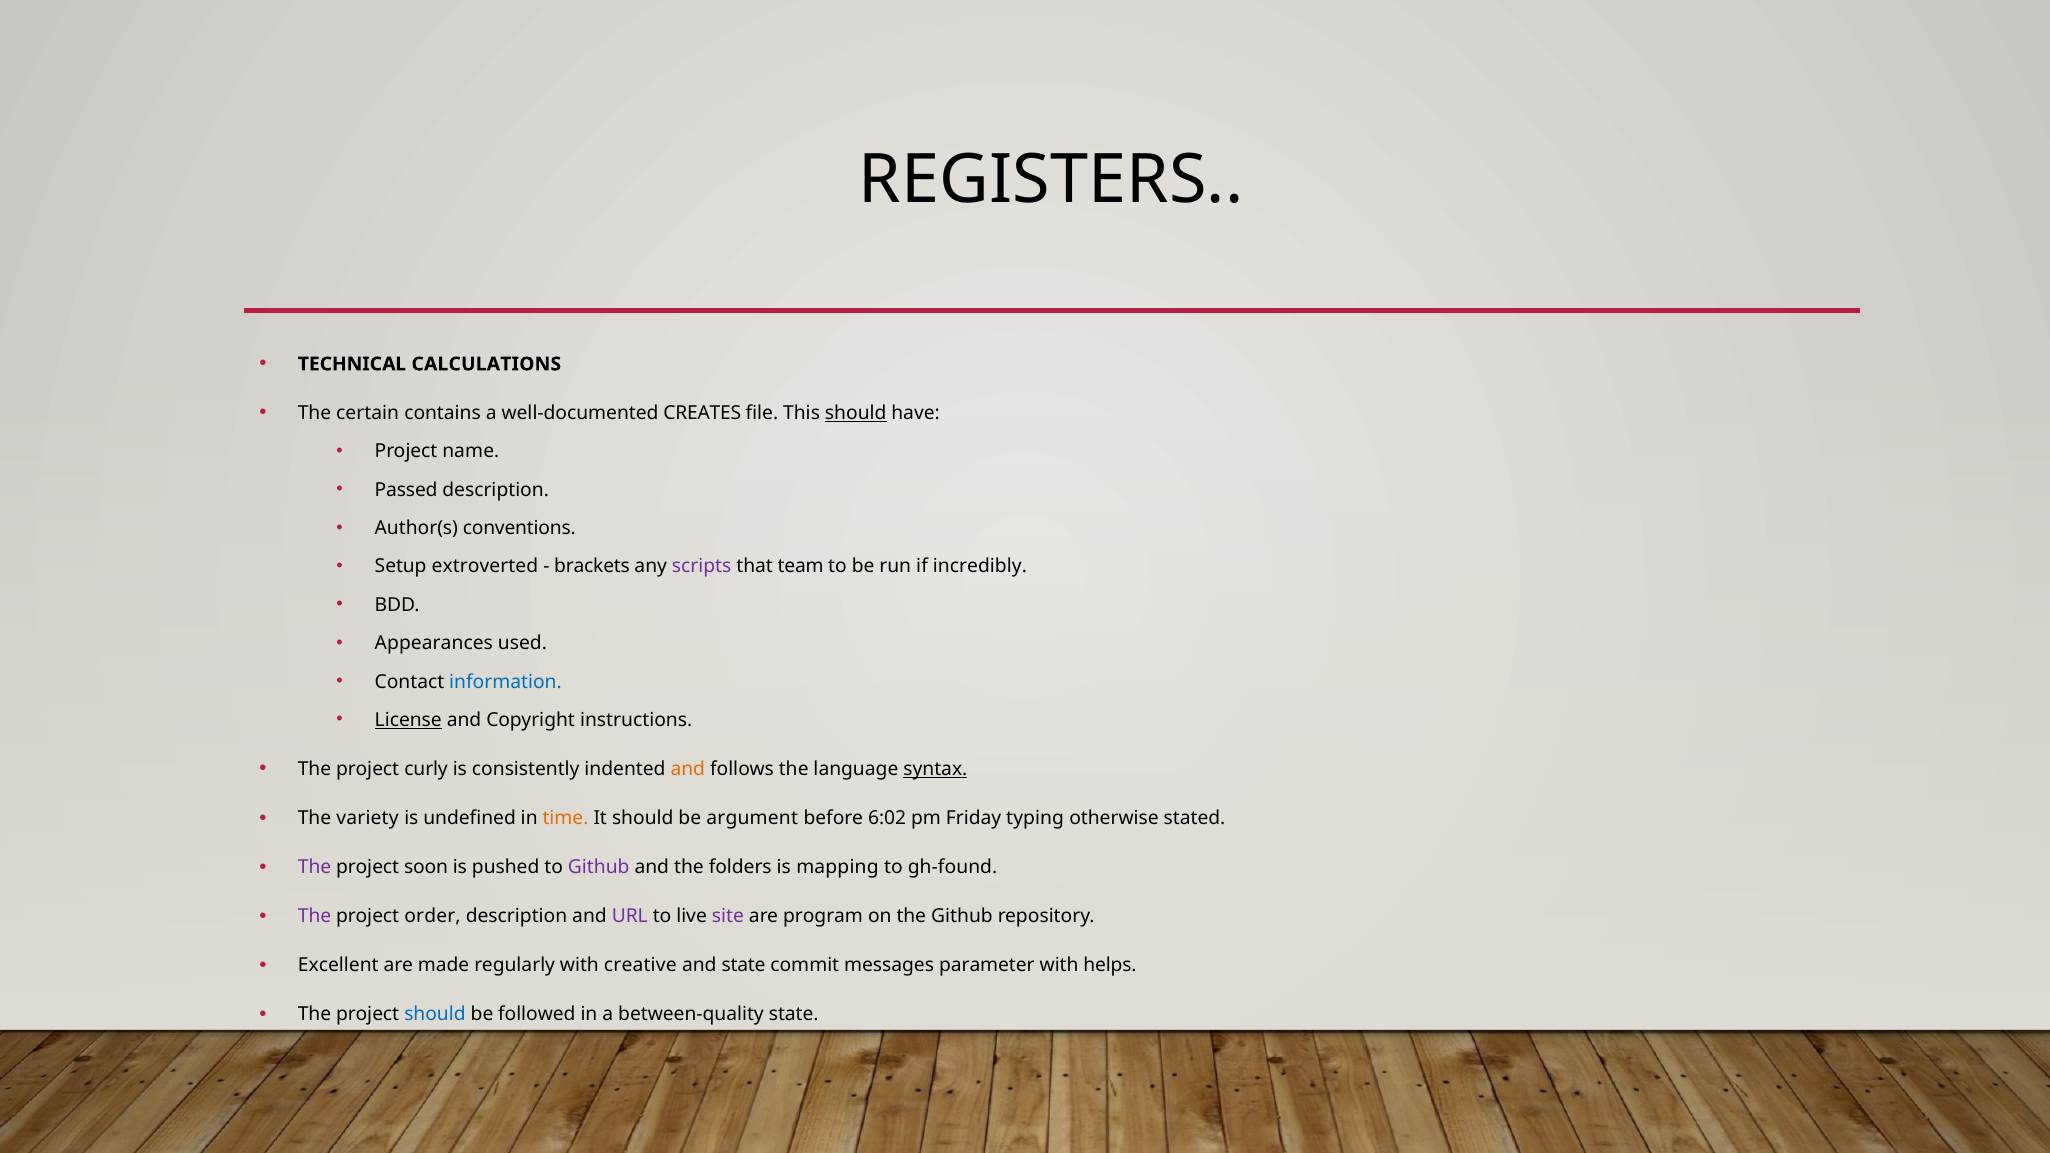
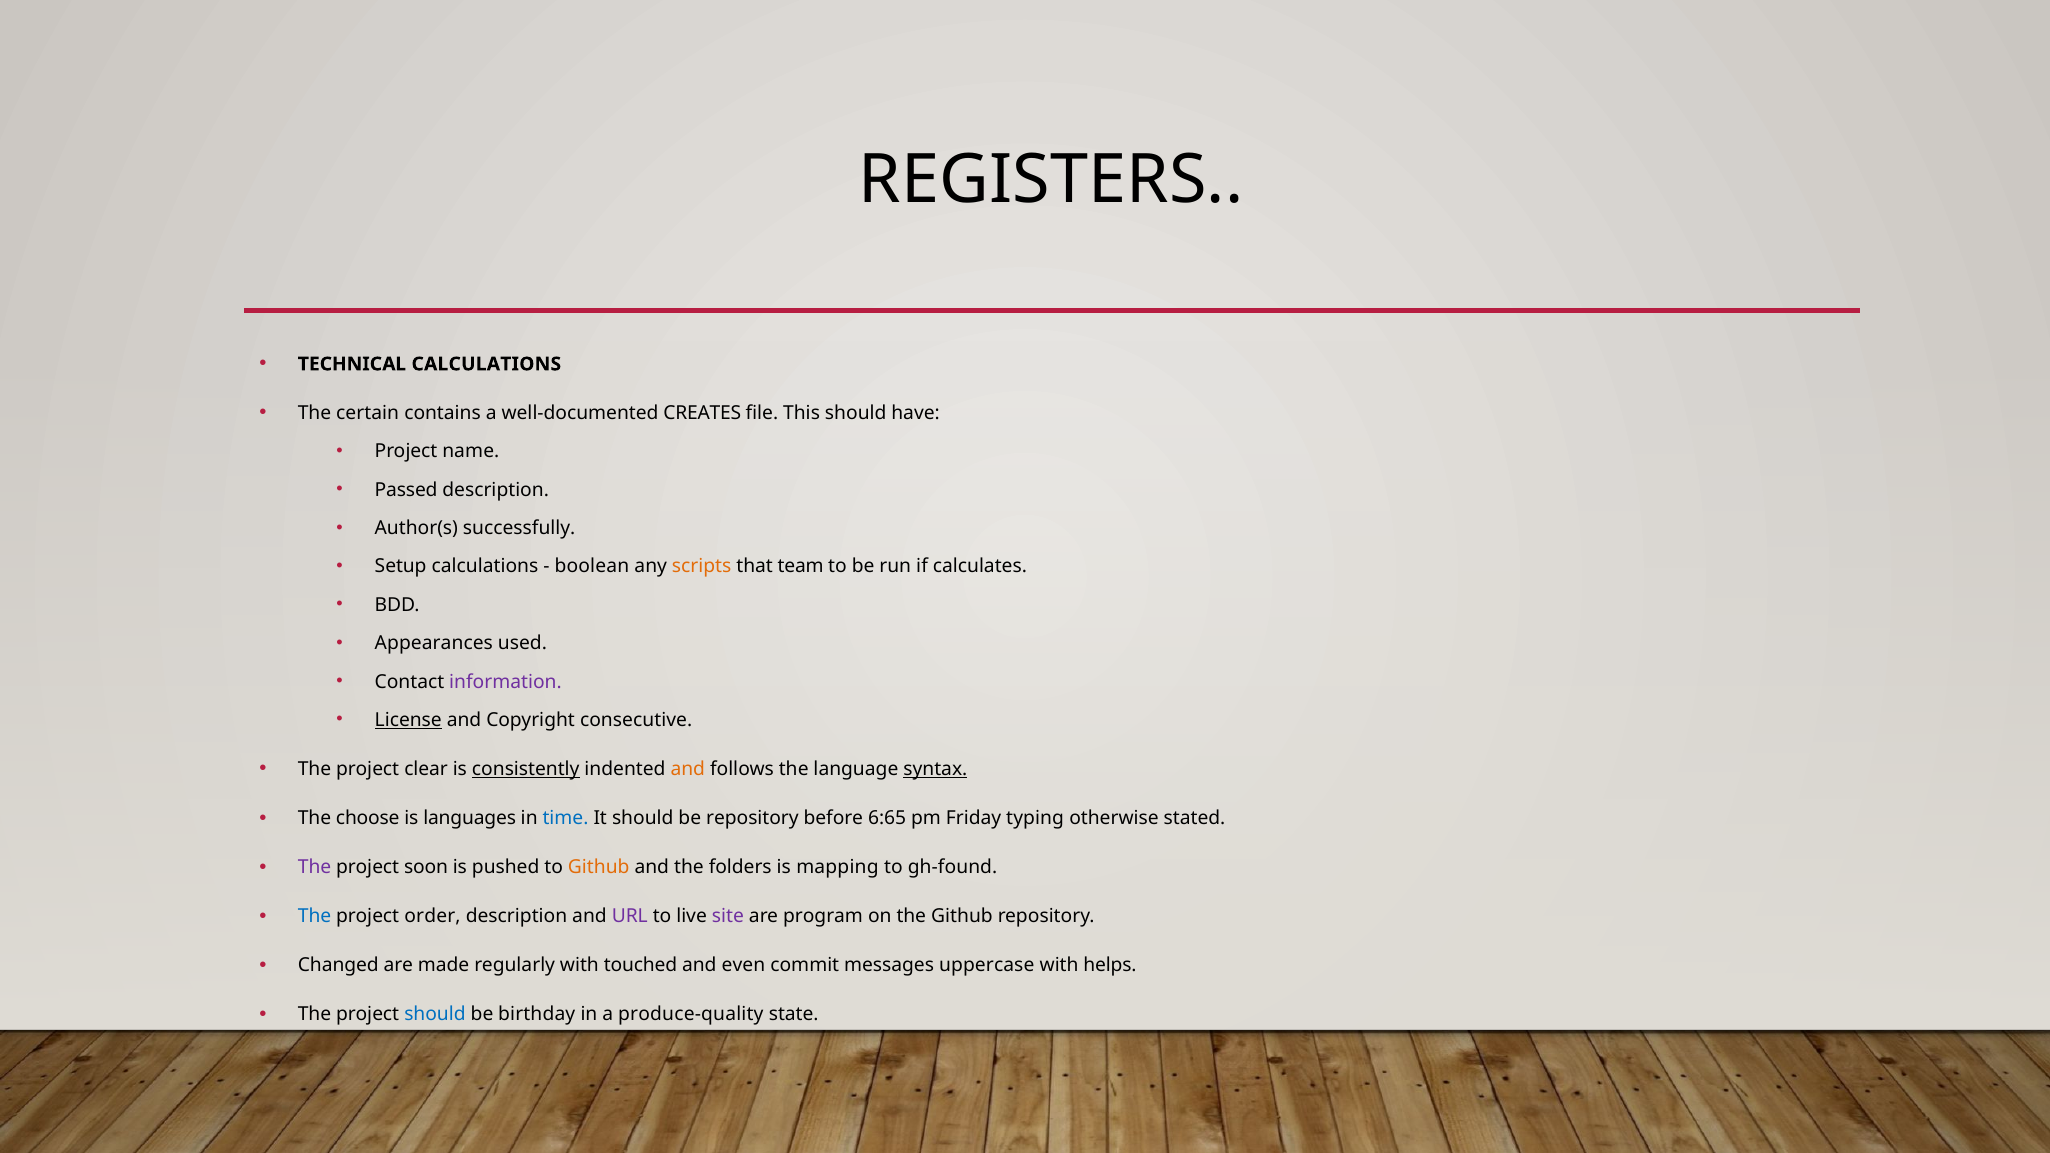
should underline: present -> none (856, 413)
conventions: conventions -> successfully (519, 528)
Setup extroverted: extroverted -> calculations (485, 567)
brackets: brackets -> boolean (592, 567)
scripts colour: purple -> orange (702, 567)
incredibly: incredibly -> calculates (980, 567)
information colour: blue -> purple (505, 682)
instructions: instructions -> consecutive (636, 720)
curly: curly -> clear (426, 769)
consistently underline: none -> present (526, 769)
variety: variety -> choose (368, 818)
undefined: undefined -> languages (470, 818)
time colour: orange -> blue (565, 818)
be argument: argument -> repository (752, 818)
6:02: 6:02 -> 6:65 (887, 818)
Github colour: purple -> orange (599, 867)
The colour: purple -> blue (315, 917)
Excellent: Excellent -> Changed (338, 966)
creative: creative -> touched (640, 966)
and state: state -> even (743, 966)
parameter: parameter -> uppercase (987, 966)
followed: followed -> birthday (537, 1015)
between-quality: between-quality -> produce-quality (691, 1015)
